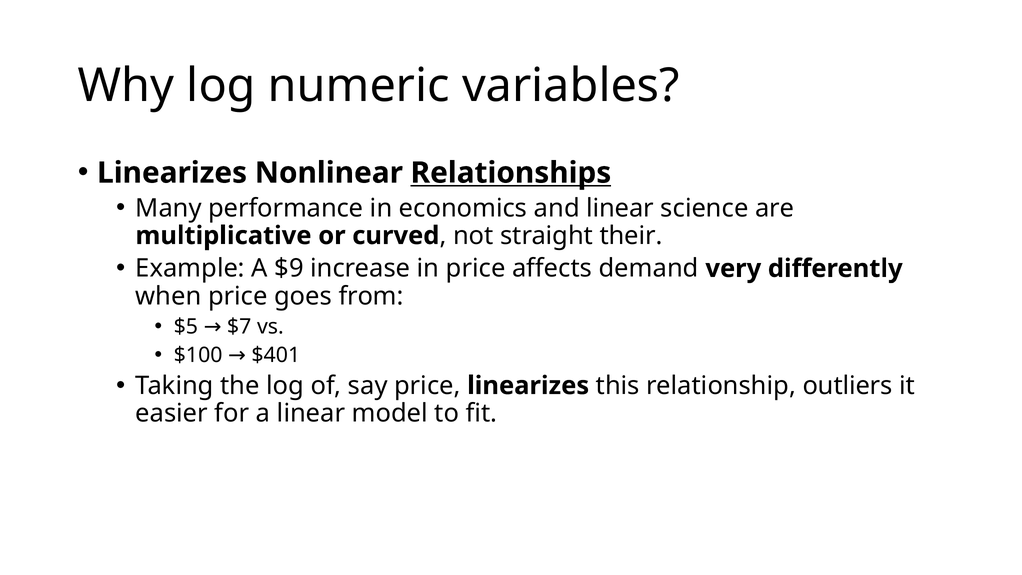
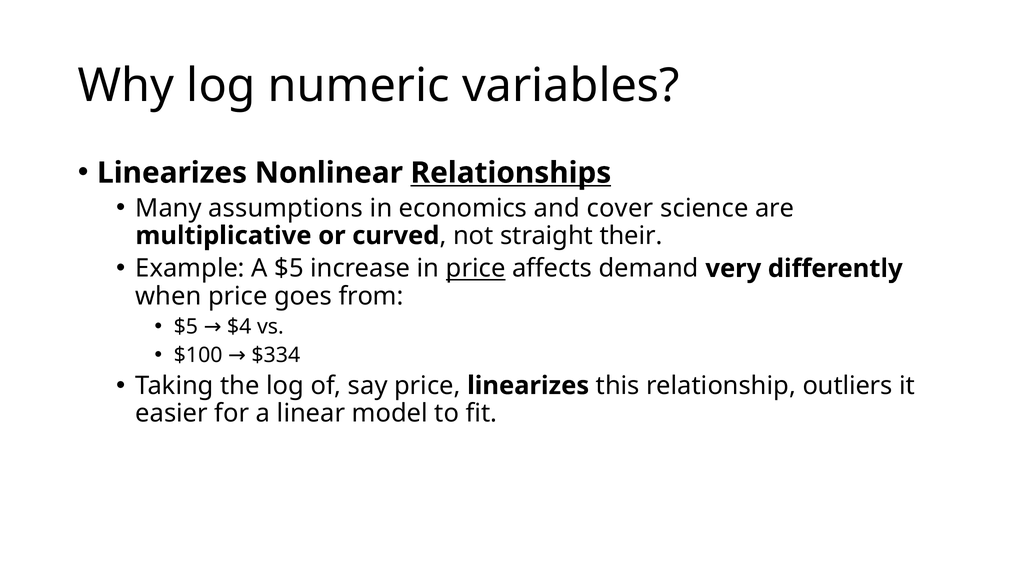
performance: performance -> assumptions (286, 208)
and linear: linear -> cover (620, 208)
A $9: $9 -> $5 (289, 268)
price underline: none -> present (476, 268)
$7: $7 -> $4 (239, 327)
$401: $401 -> $334 (276, 355)
